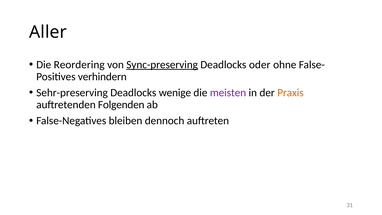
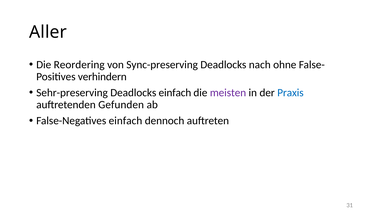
Sync-preserving underline: present -> none (162, 65)
oder: oder -> nach (260, 65)
Deadlocks wenige: wenige -> einfach (175, 93)
Praxis colour: orange -> blue (290, 93)
Folgenden: Folgenden -> Gefunden (121, 105)
False-Negatives bleiben: bleiben -> einfach (125, 121)
